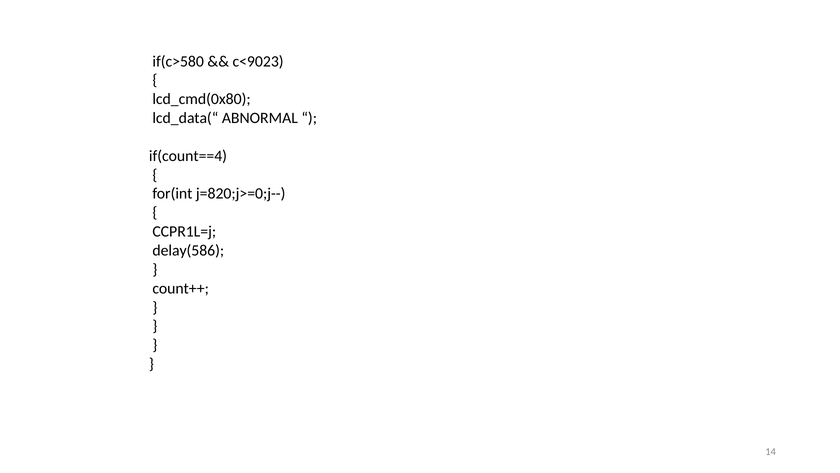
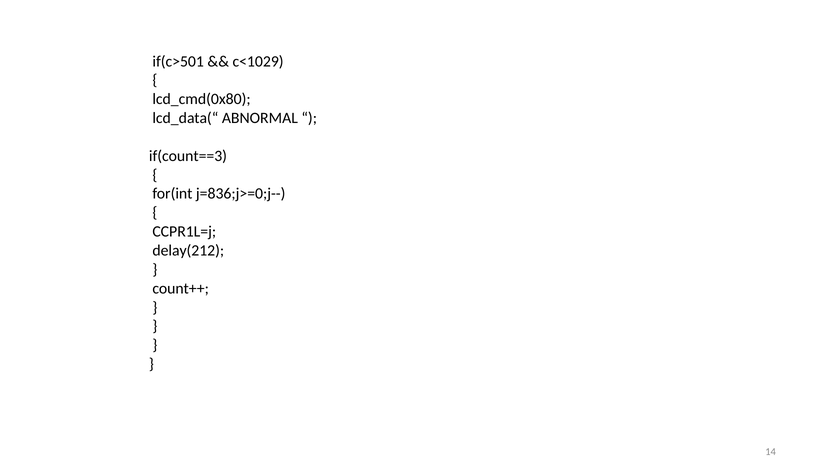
if(c>580: if(c>580 -> if(c>501 (178, 61)
c<9023: c<9023 -> c<1029 (258, 61)
if(count==4: if(count==4 -> if(count==3 (188, 156)
j=820;j>=0;j--: j=820;j>=0;j-- -> j=836;j>=0;j-- (241, 194)
delay(586: delay(586 -> delay(212 (188, 250)
